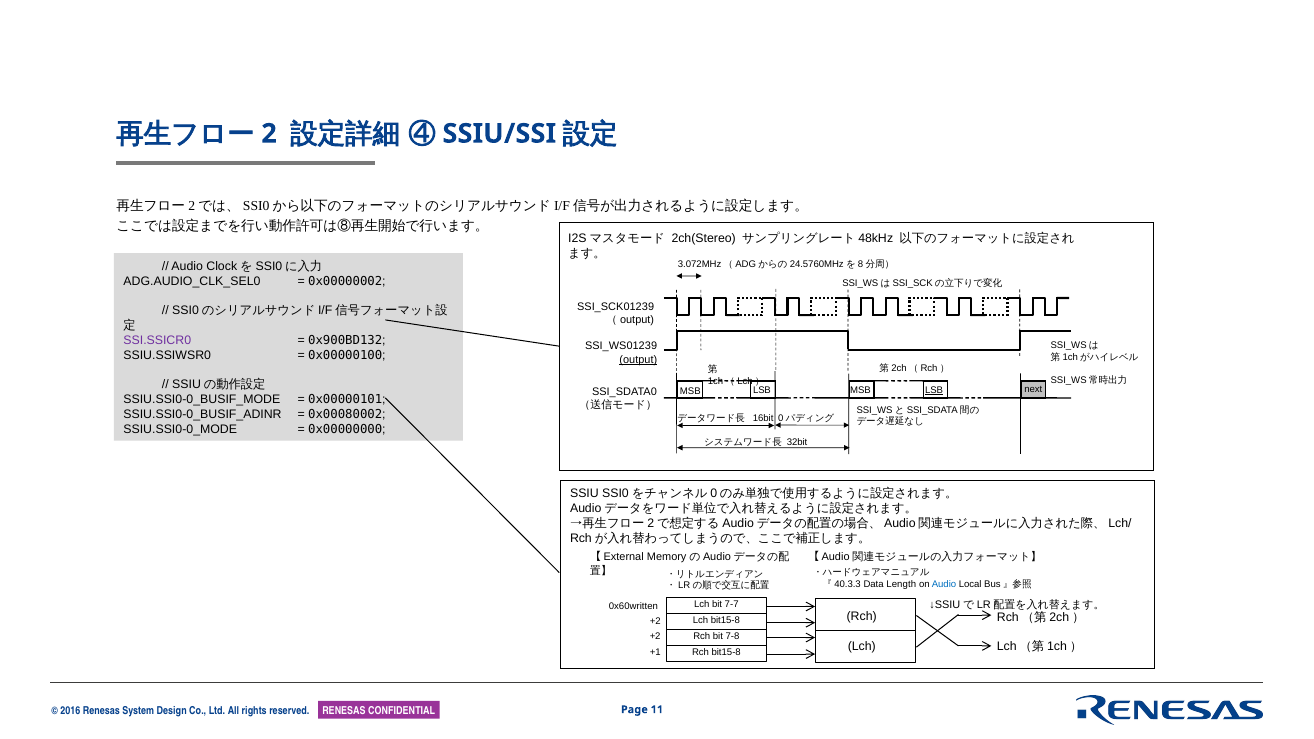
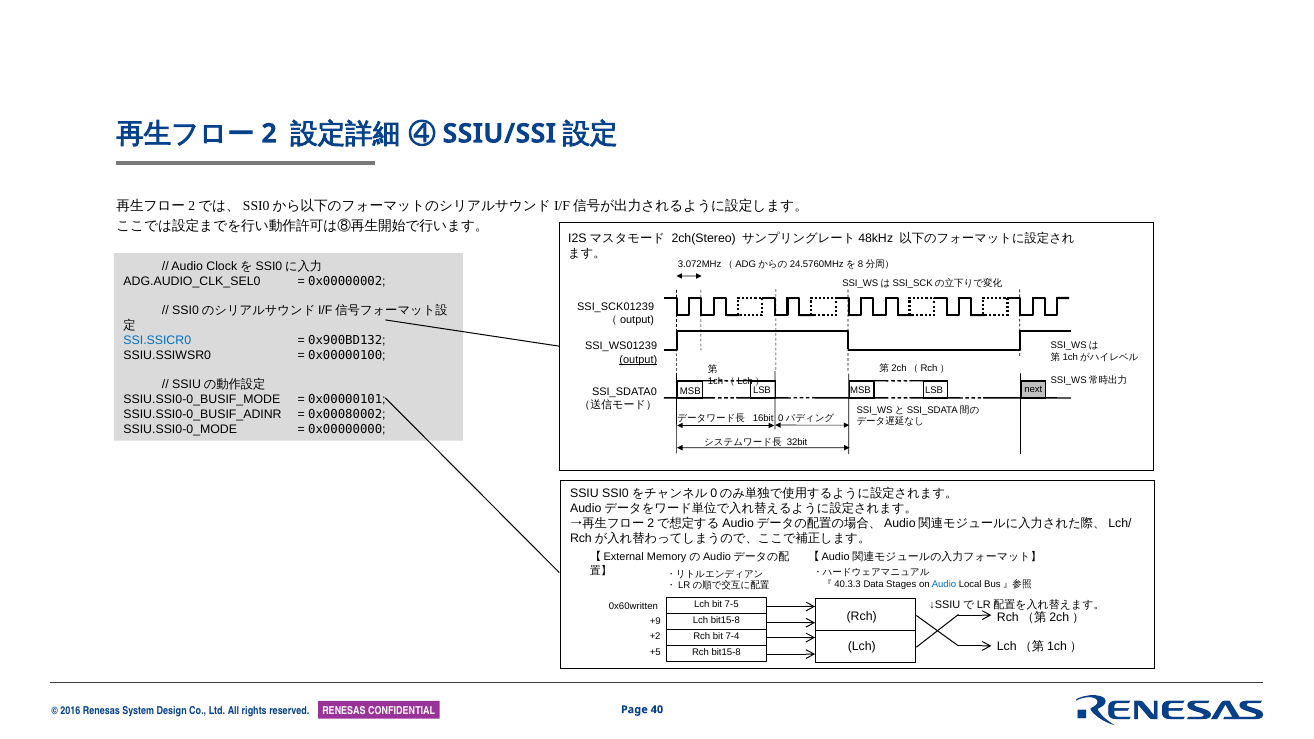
SSI.SSICR0 colour: purple -> blue (157, 340)
LSB underline: present -> none (934, 391)
Length: Length -> Stages (901, 584)
7-7: 7-7 -> 7-5 (732, 604)
+2: +2 -> +9 (655, 622)
7-8: 7-8 -> 7-4 (732, 637)
+1: +1 -> +5 (655, 652)
11: 11 -> 40 (657, 710)
